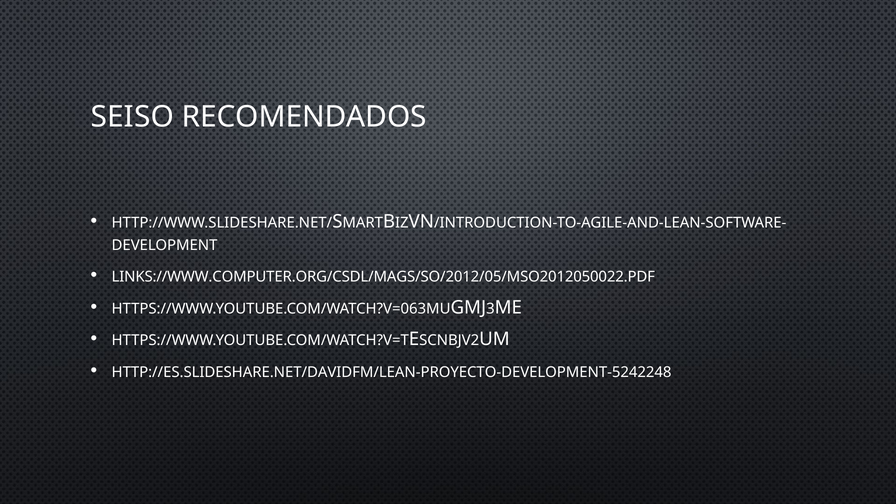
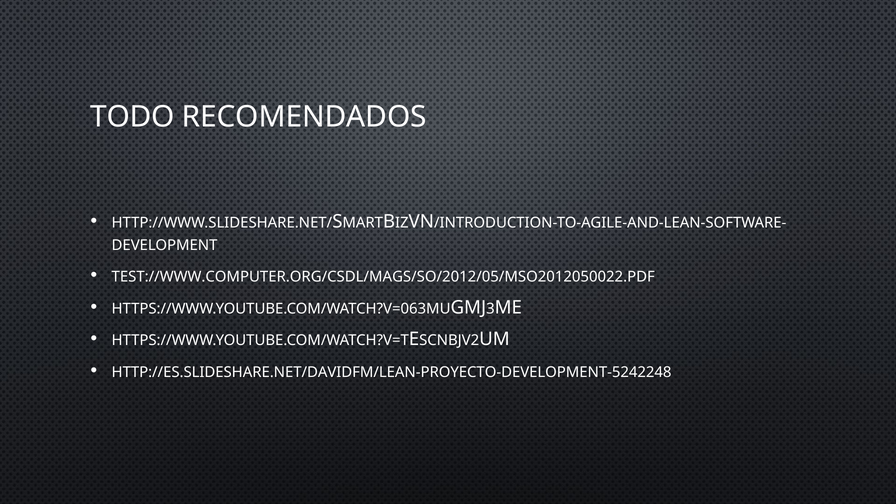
SEISO: SEISO -> TODO (132, 117)
LINKS://WWW.COMPUTER.ORG/CSDL/MAGS/SO/2012/05/MSO2012050022.PDF: LINKS://WWW.COMPUTER.ORG/CSDL/MAGS/SO/2012/05/MSO2012050022.PDF -> TEST://WWW.COMPUTER.ORG/CSDL/MAGS/SO/2012/05/MSO2012050022.PDF (383, 277)
